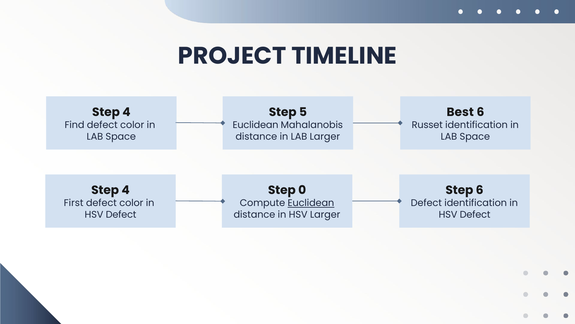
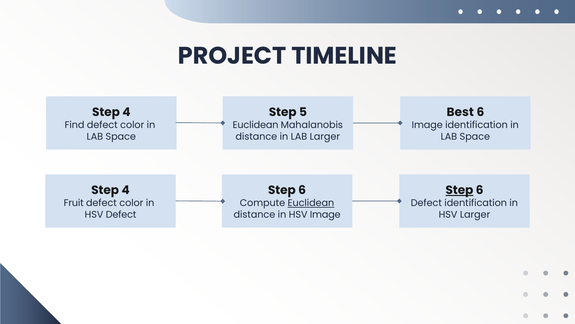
Russet: Russet -> Image (427, 125)
0: 0 -> 6 (302, 190)
Step underline: none -> present (459, 190)
First: First -> Fruit (74, 203)
HSV Larger: Larger -> Image (325, 214)
Defect: Defect -> Larger (475, 214)
